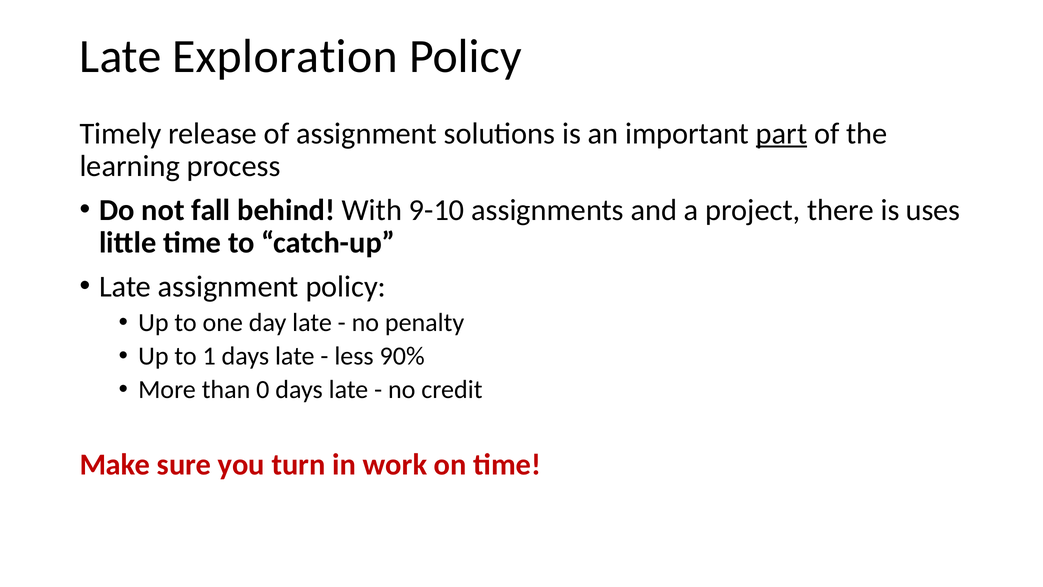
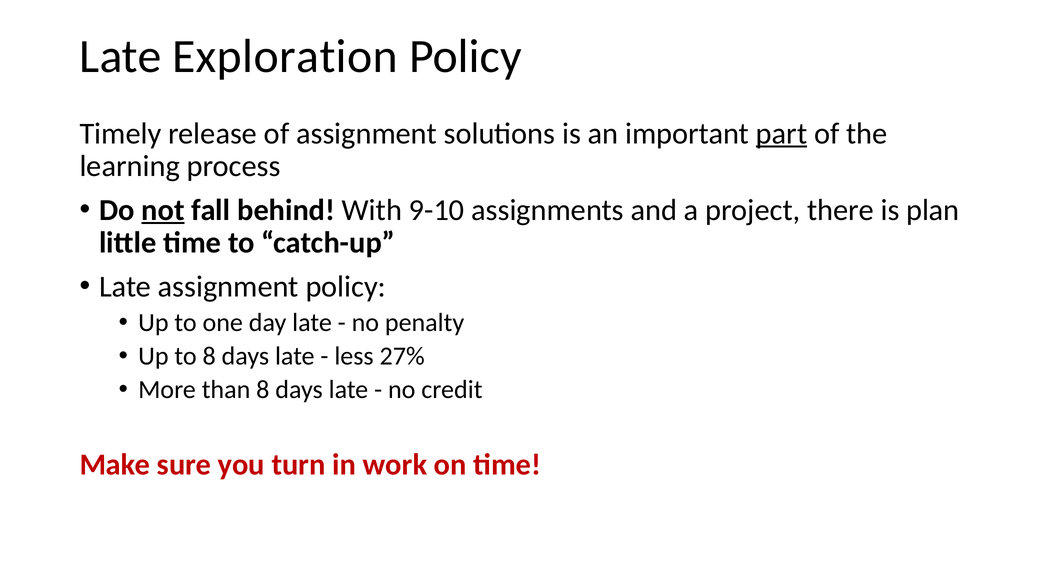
not underline: none -> present (163, 210)
uses: uses -> plan (933, 210)
to 1: 1 -> 8 (209, 356)
90%: 90% -> 27% (402, 356)
than 0: 0 -> 8 (263, 389)
